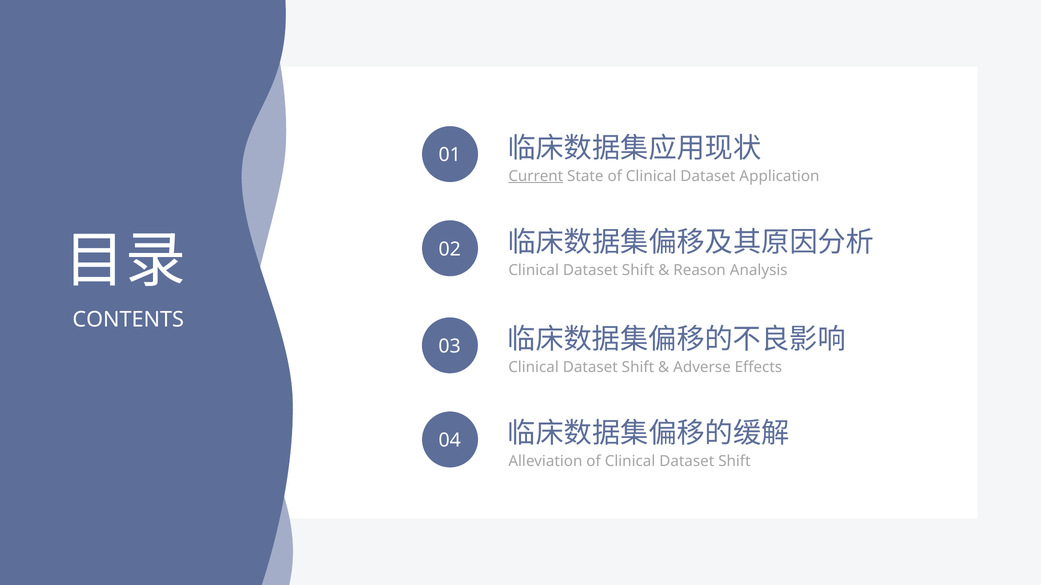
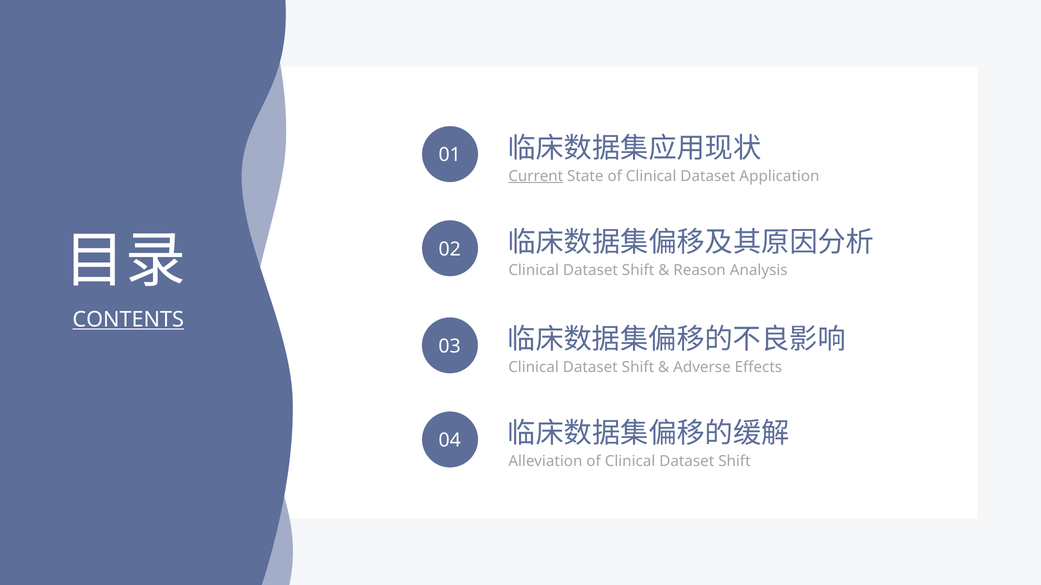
CONTENTS underline: none -> present (128, 320)
